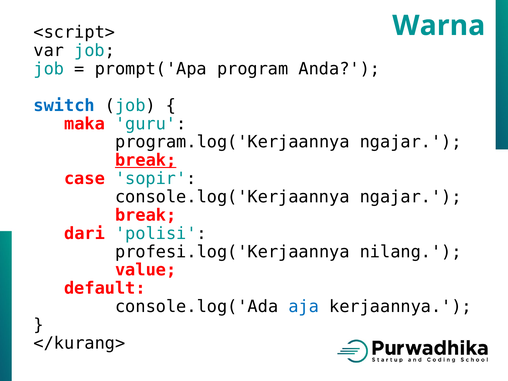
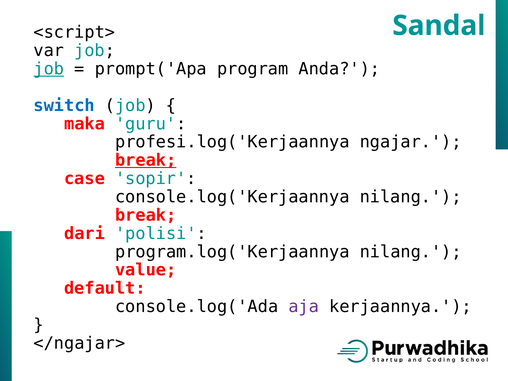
Warna: Warna -> Sandal (439, 26)
job underline: none -> present (49, 69)
program.log('Kerjaannya: program.log('Kerjaannya -> profesi.log('Kerjaannya (232, 142)
console.log('Kerjaannya ngajar: ngajar -> nilang (411, 197)
profesi.log('Kerjaannya: profesi.log('Kerjaannya -> program.log('Kerjaannya (232, 252)
aja colour: blue -> purple (304, 307)
</kurang>: </kurang> -> </ngajar> (79, 343)
